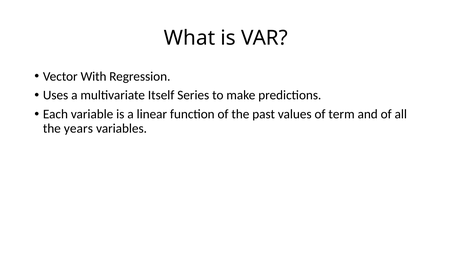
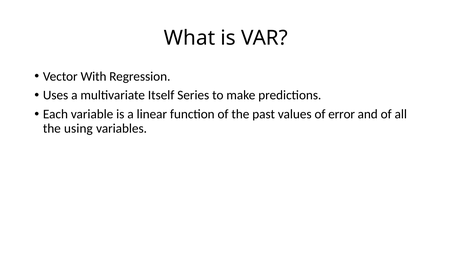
term: term -> error (342, 114)
years: years -> using (78, 129)
